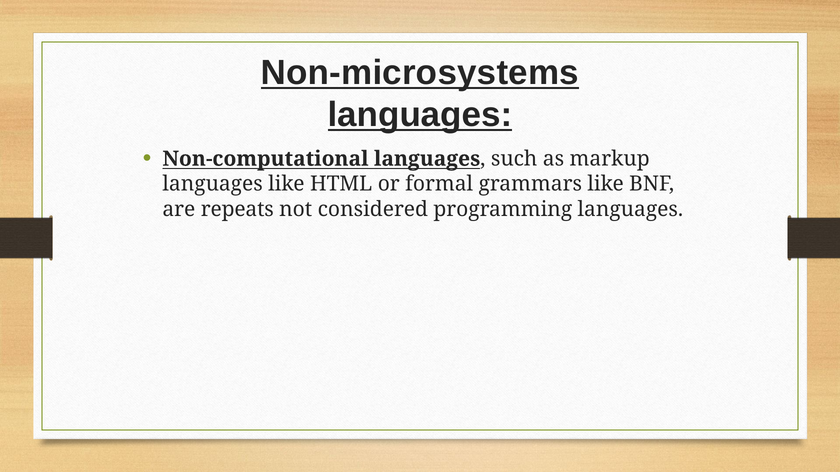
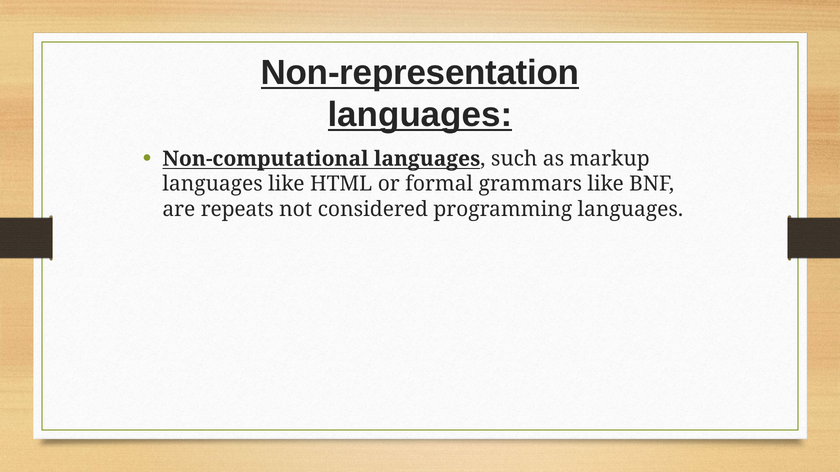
Non-microsystems: Non-microsystems -> Non-representation (420, 73)
